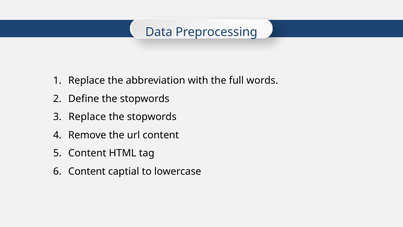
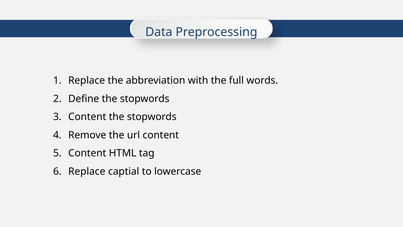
Replace: Replace -> Content (87, 117)
Content: Content -> Replace (87, 171)
